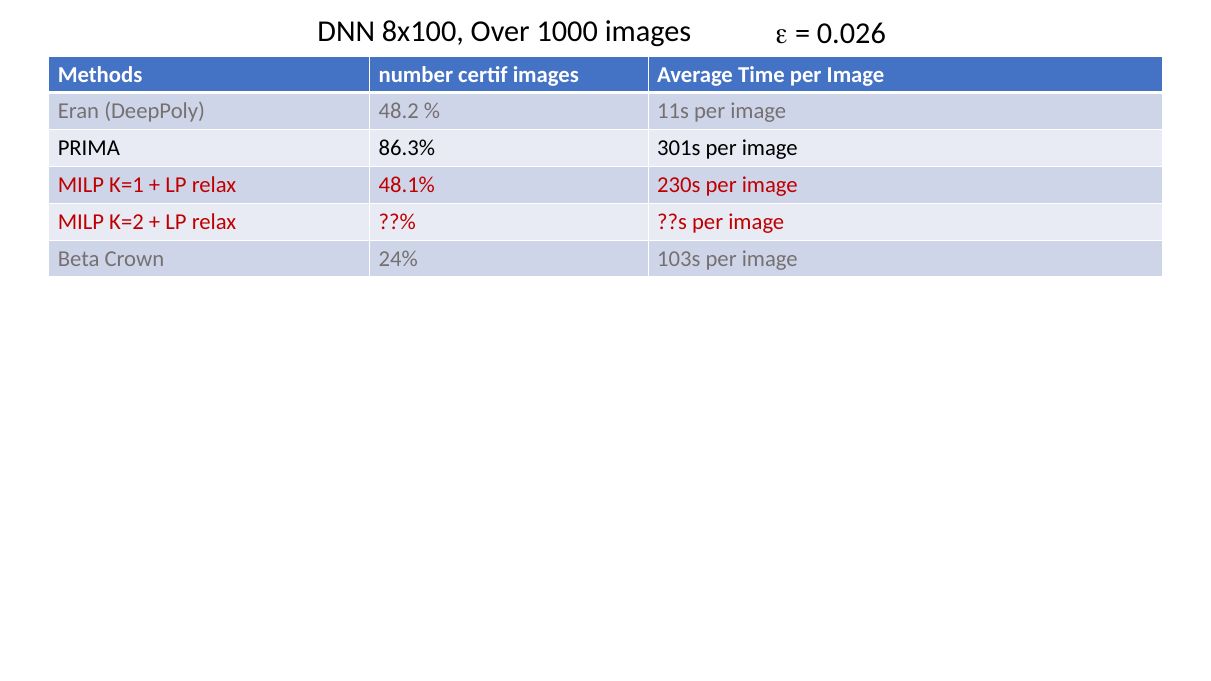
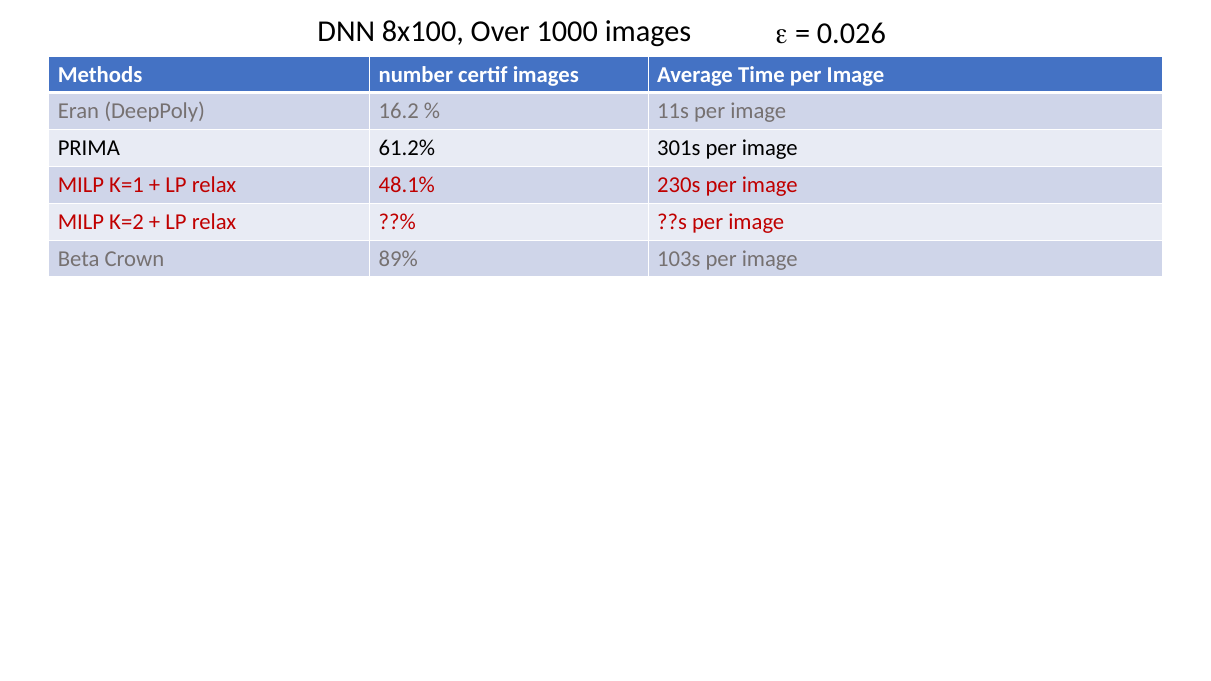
48.2: 48.2 -> 16.2 (399, 112)
86.3%: 86.3% -> 61.2% (407, 148)
24%: 24% -> 89% (398, 259)
